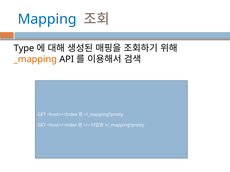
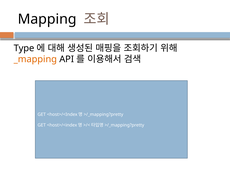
Mapping colour: blue -> black (47, 19)
